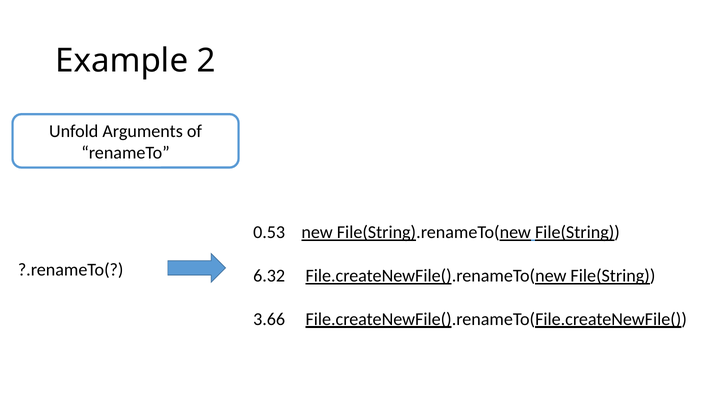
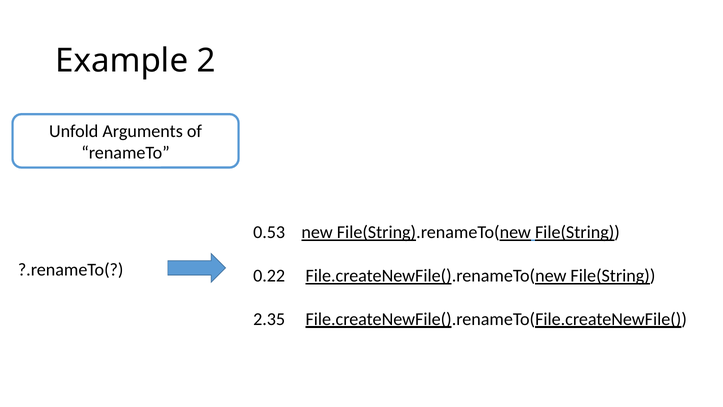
6.32: 6.32 -> 0.22 (269, 276)
3.66: 3.66 -> 2.35 (269, 319)
